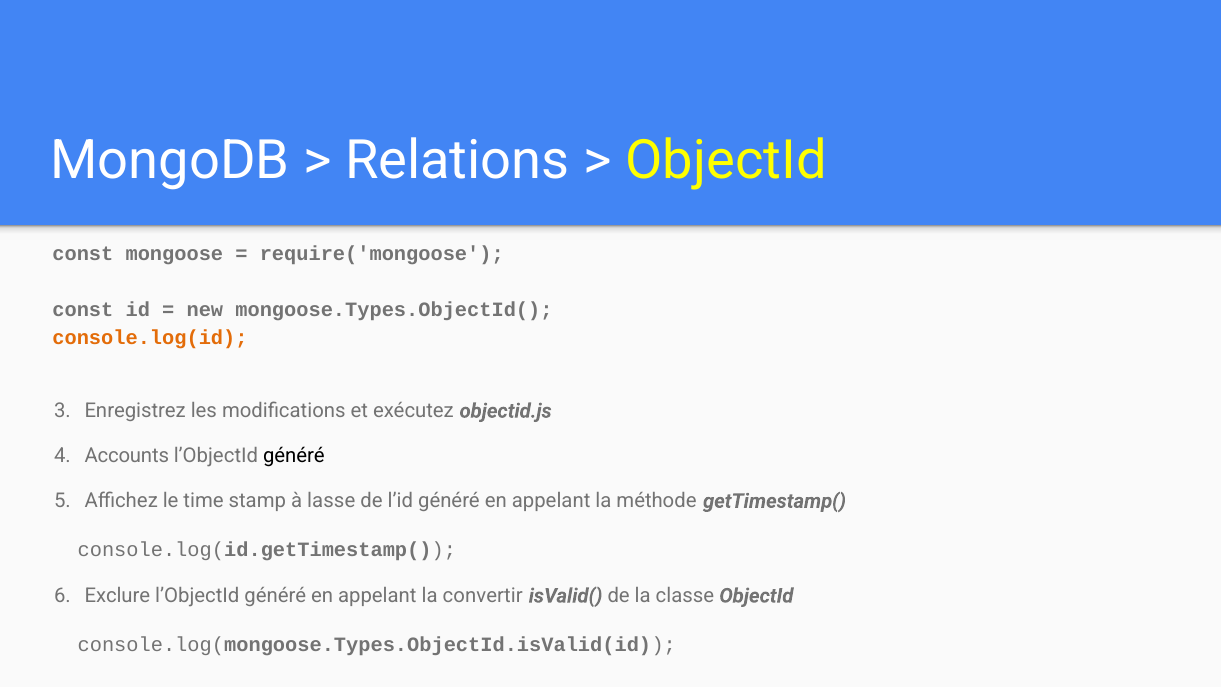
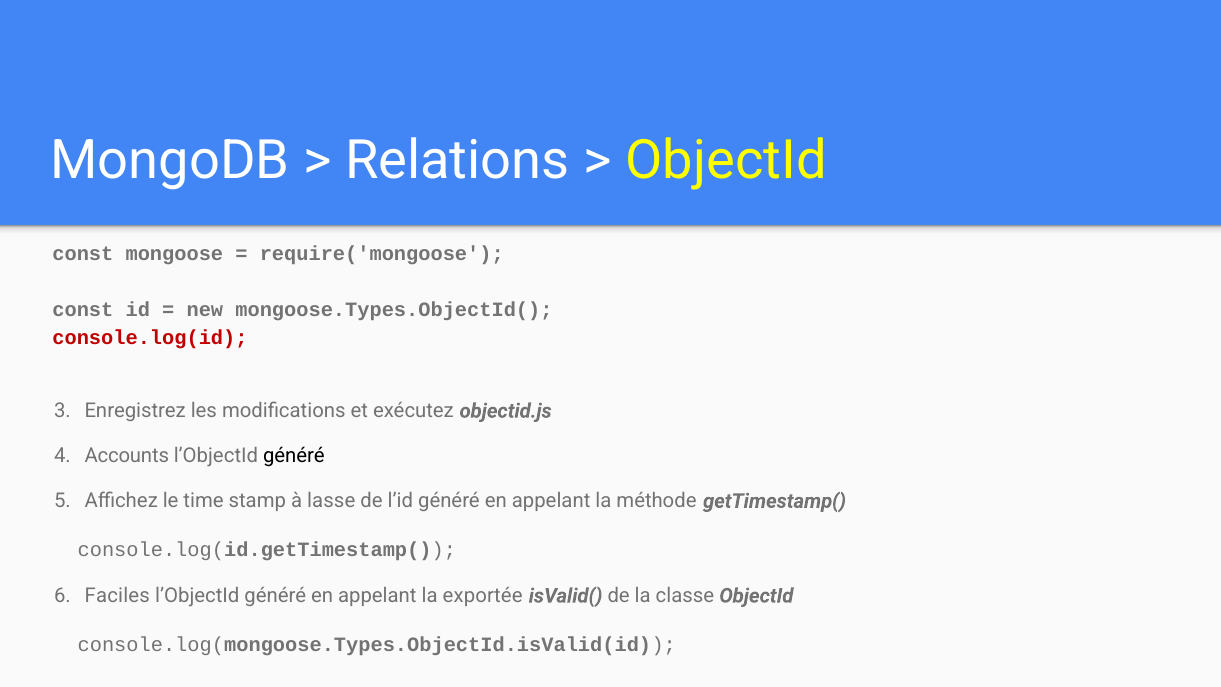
console.log(id colour: orange -> red (150, 338)
Exclure: Exclure -> Faciles (117, 596)
convertir: convertir -> exportée (483, 596)
